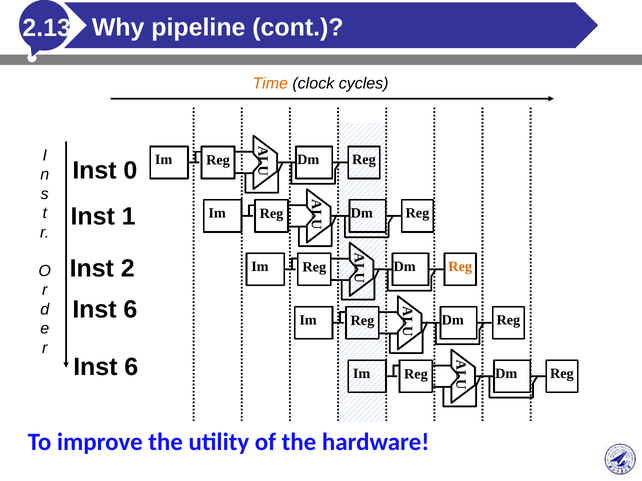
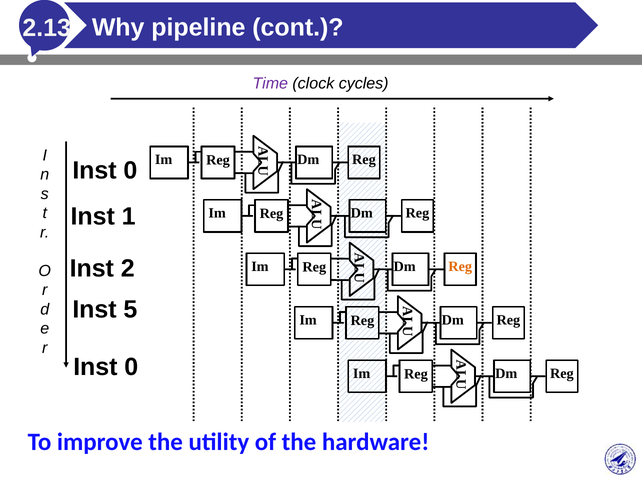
Time colour: orange -> purple (270, 83)
6: 6 -> 5 (130, 310)
6: 6 -> 0 (131, 367)
